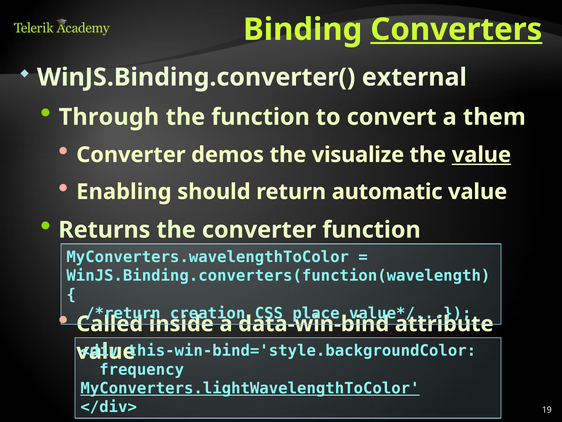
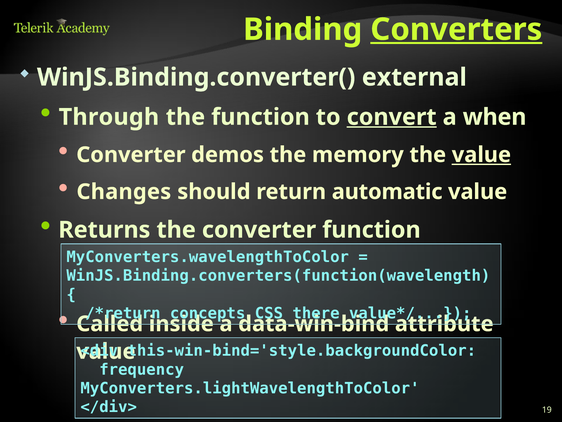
convert underline: none -> present (392, 117)
them: them -> when (495, 117)
visualize: visualize -> memory (358, 155)
Enabling: Enabling -> Changes (124, 192)
creation: creation -> concepts (208, 313)
place: place -> there (316, 313)
MyConverters.lightWavelengthToColor underline: present -> none (250, 388)
